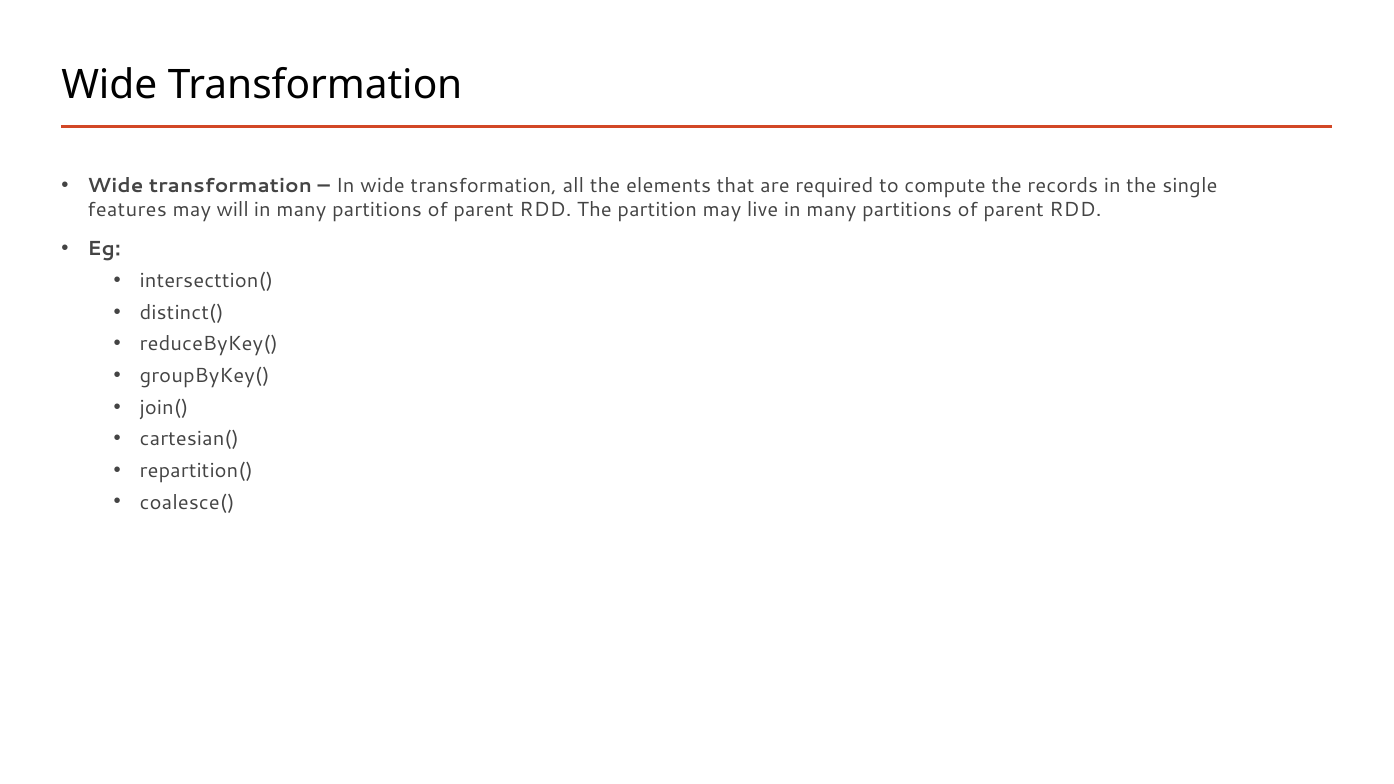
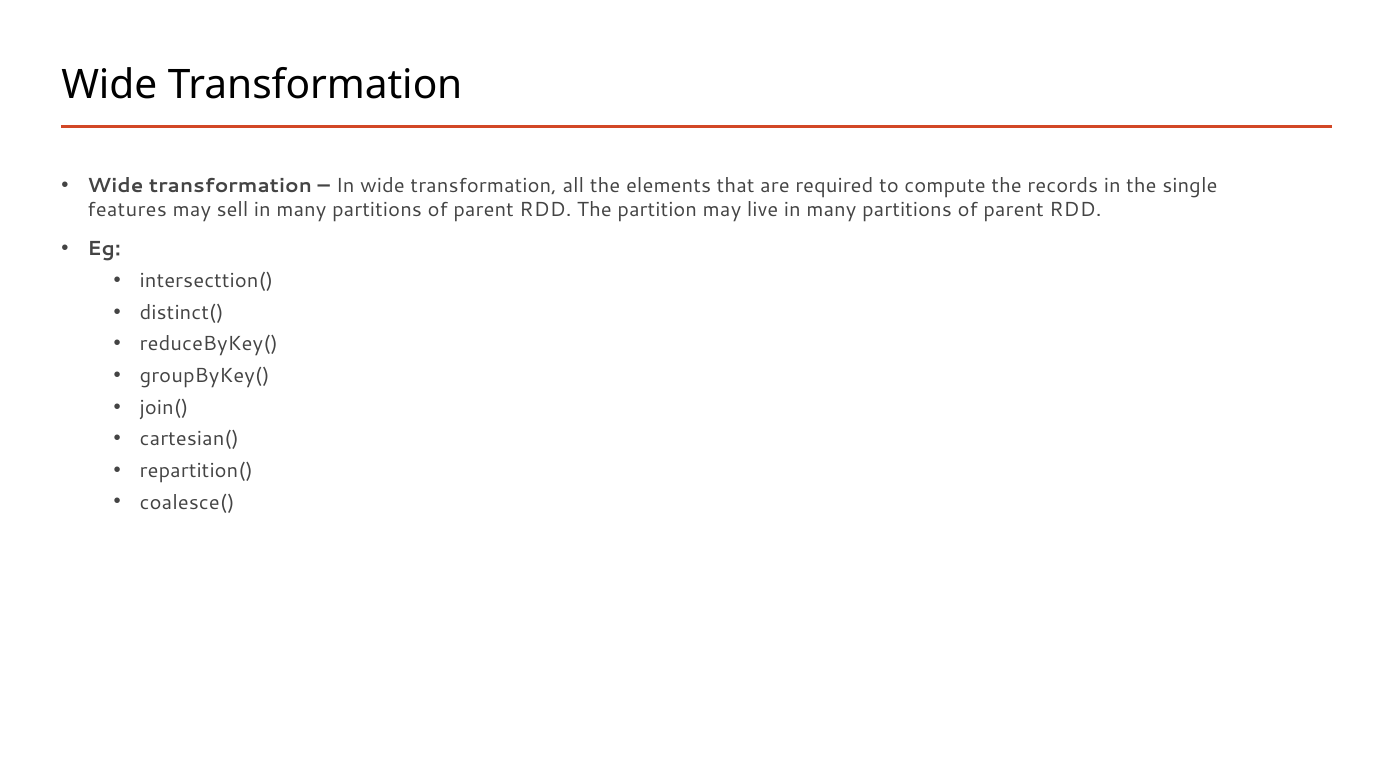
will: will -> sell (233, 210)
